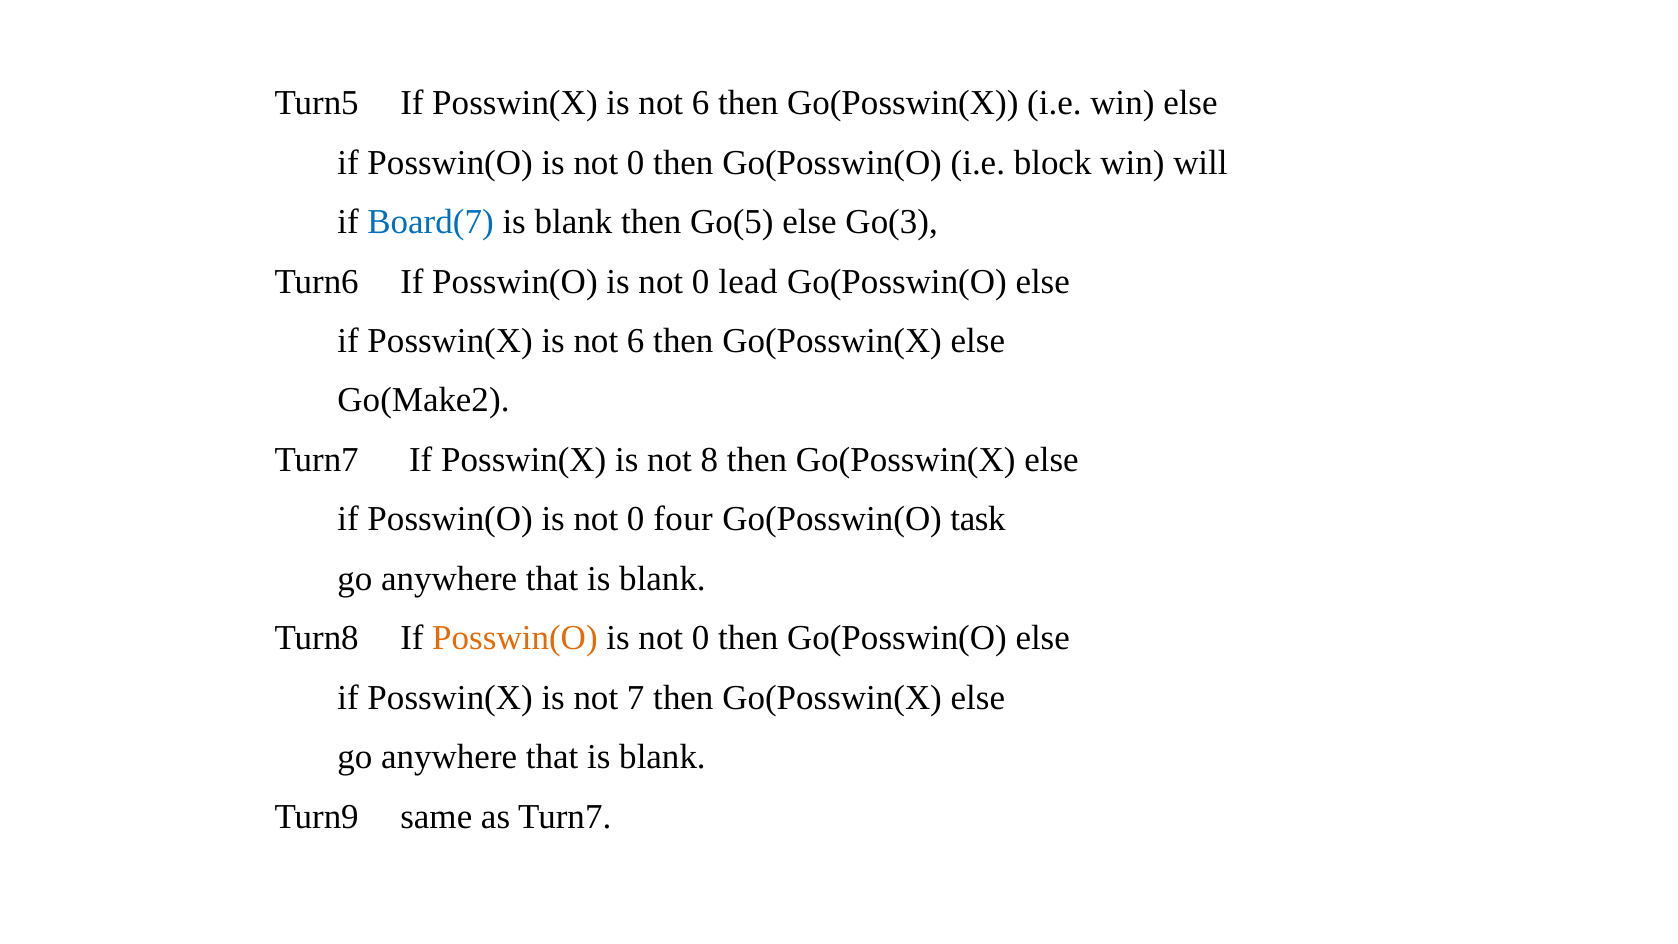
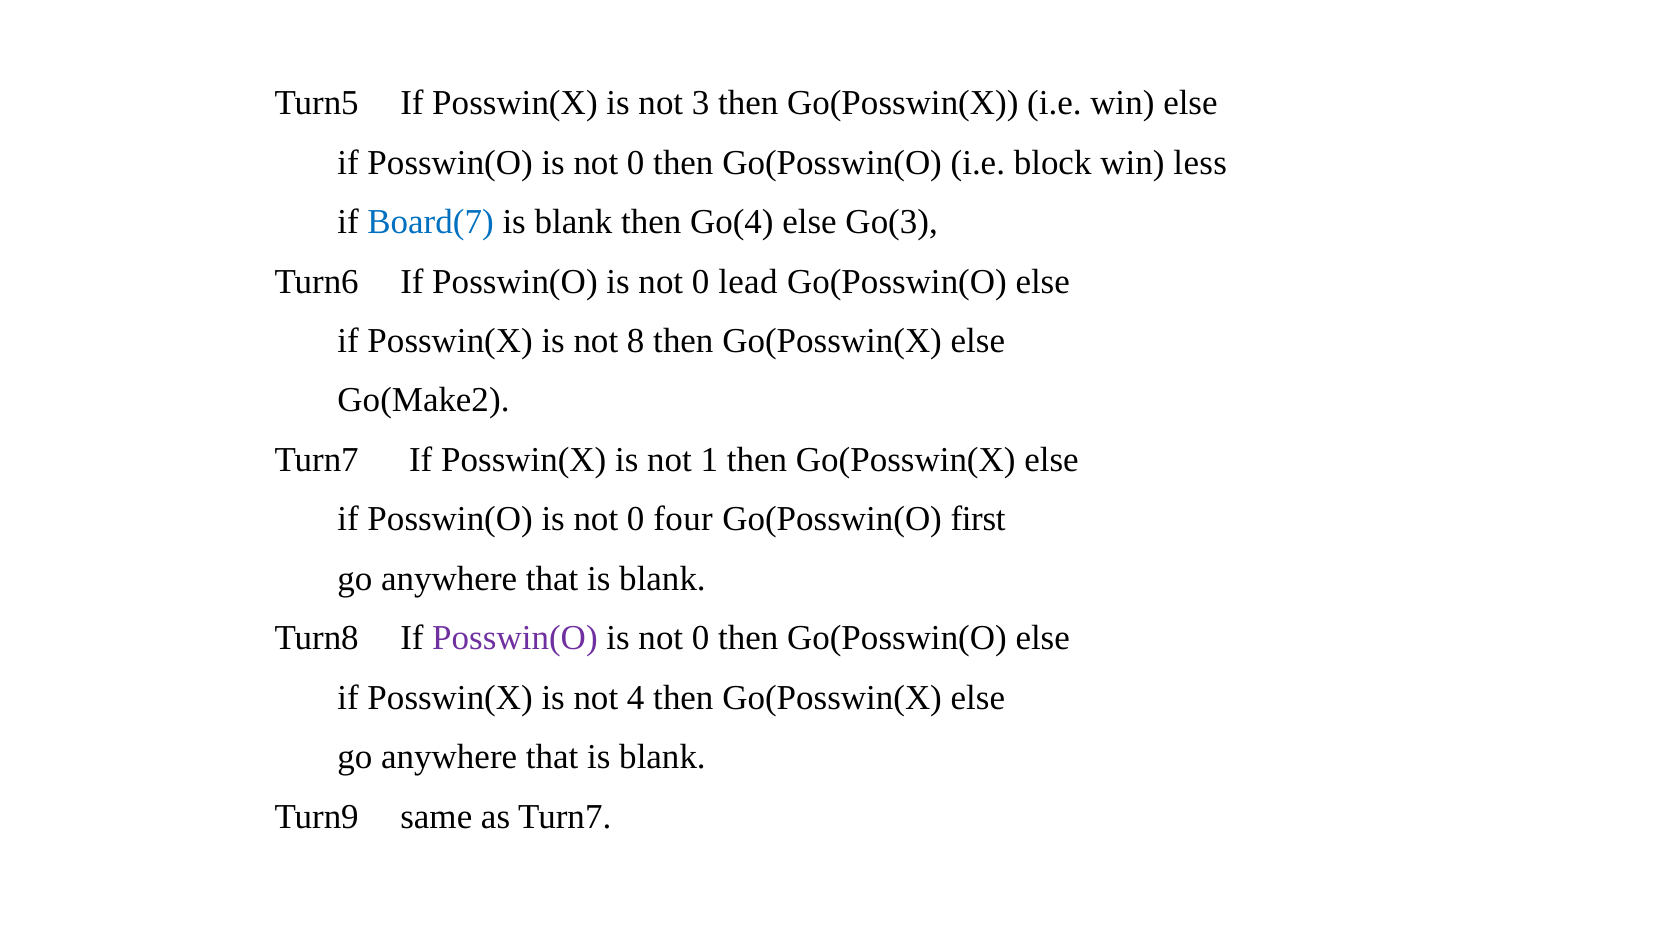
6: 6 -> 3 (701, 103)
will: will -> less (1200, 163)
Go(5: Go(5 -> Go(4 (732, 222)
6: 6 -> 8 (636, 341)
8: 8 -> 1 (709, 460)
task: task -> first (978, 519)
Posswin(O colour: orange -> purple (515, 638)
7: 7 -> 4 (636, 698)
